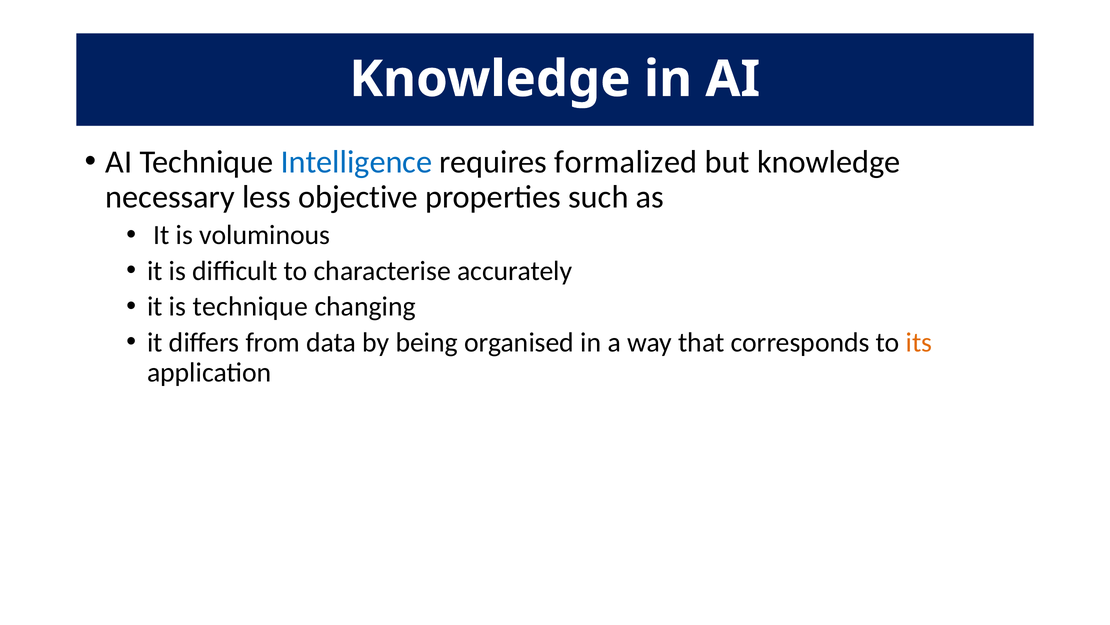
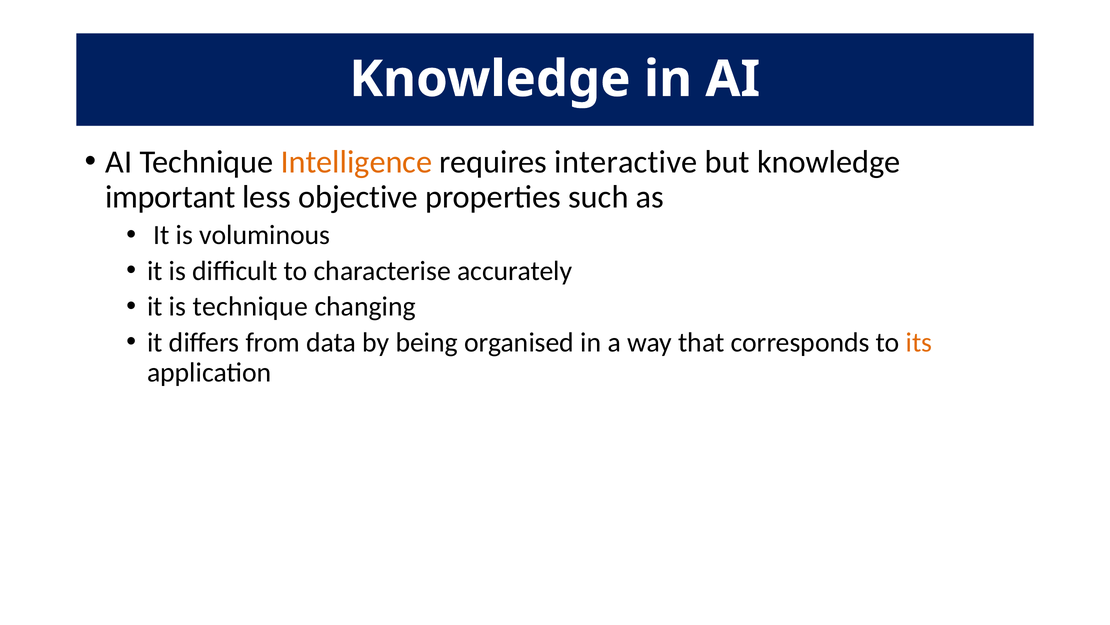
Intelligence colour: blue -> orange (356, 162)
formalized: formalized -> interactive (626, 162)
necessary: necessary -> important (170, 197)
